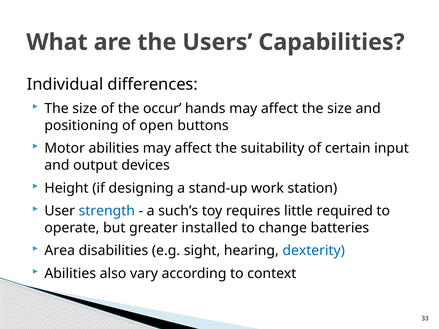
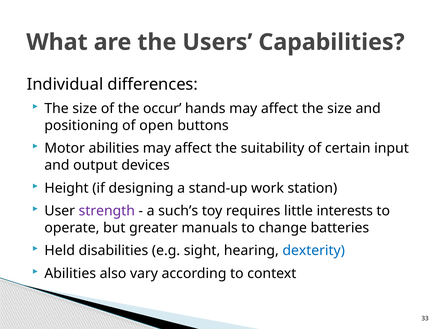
strength colour: blue -> purple (107, 211)
required: required -> interests (345, 211)
installed: installed -> manuals (210, 228)
Area: Area -> Held (60, 251)
